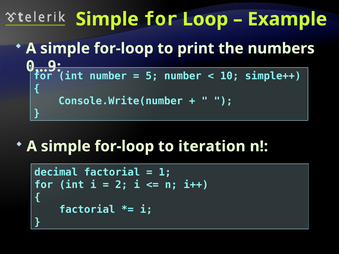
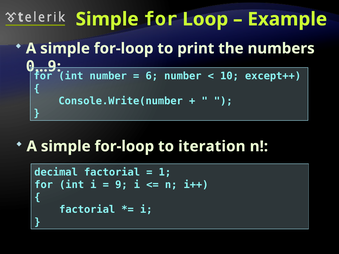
5: 5 -> 6 (152, 76)
simple++: simple++ -> except++ (273, 76)
2: 2 -> 9 (121, 185)
